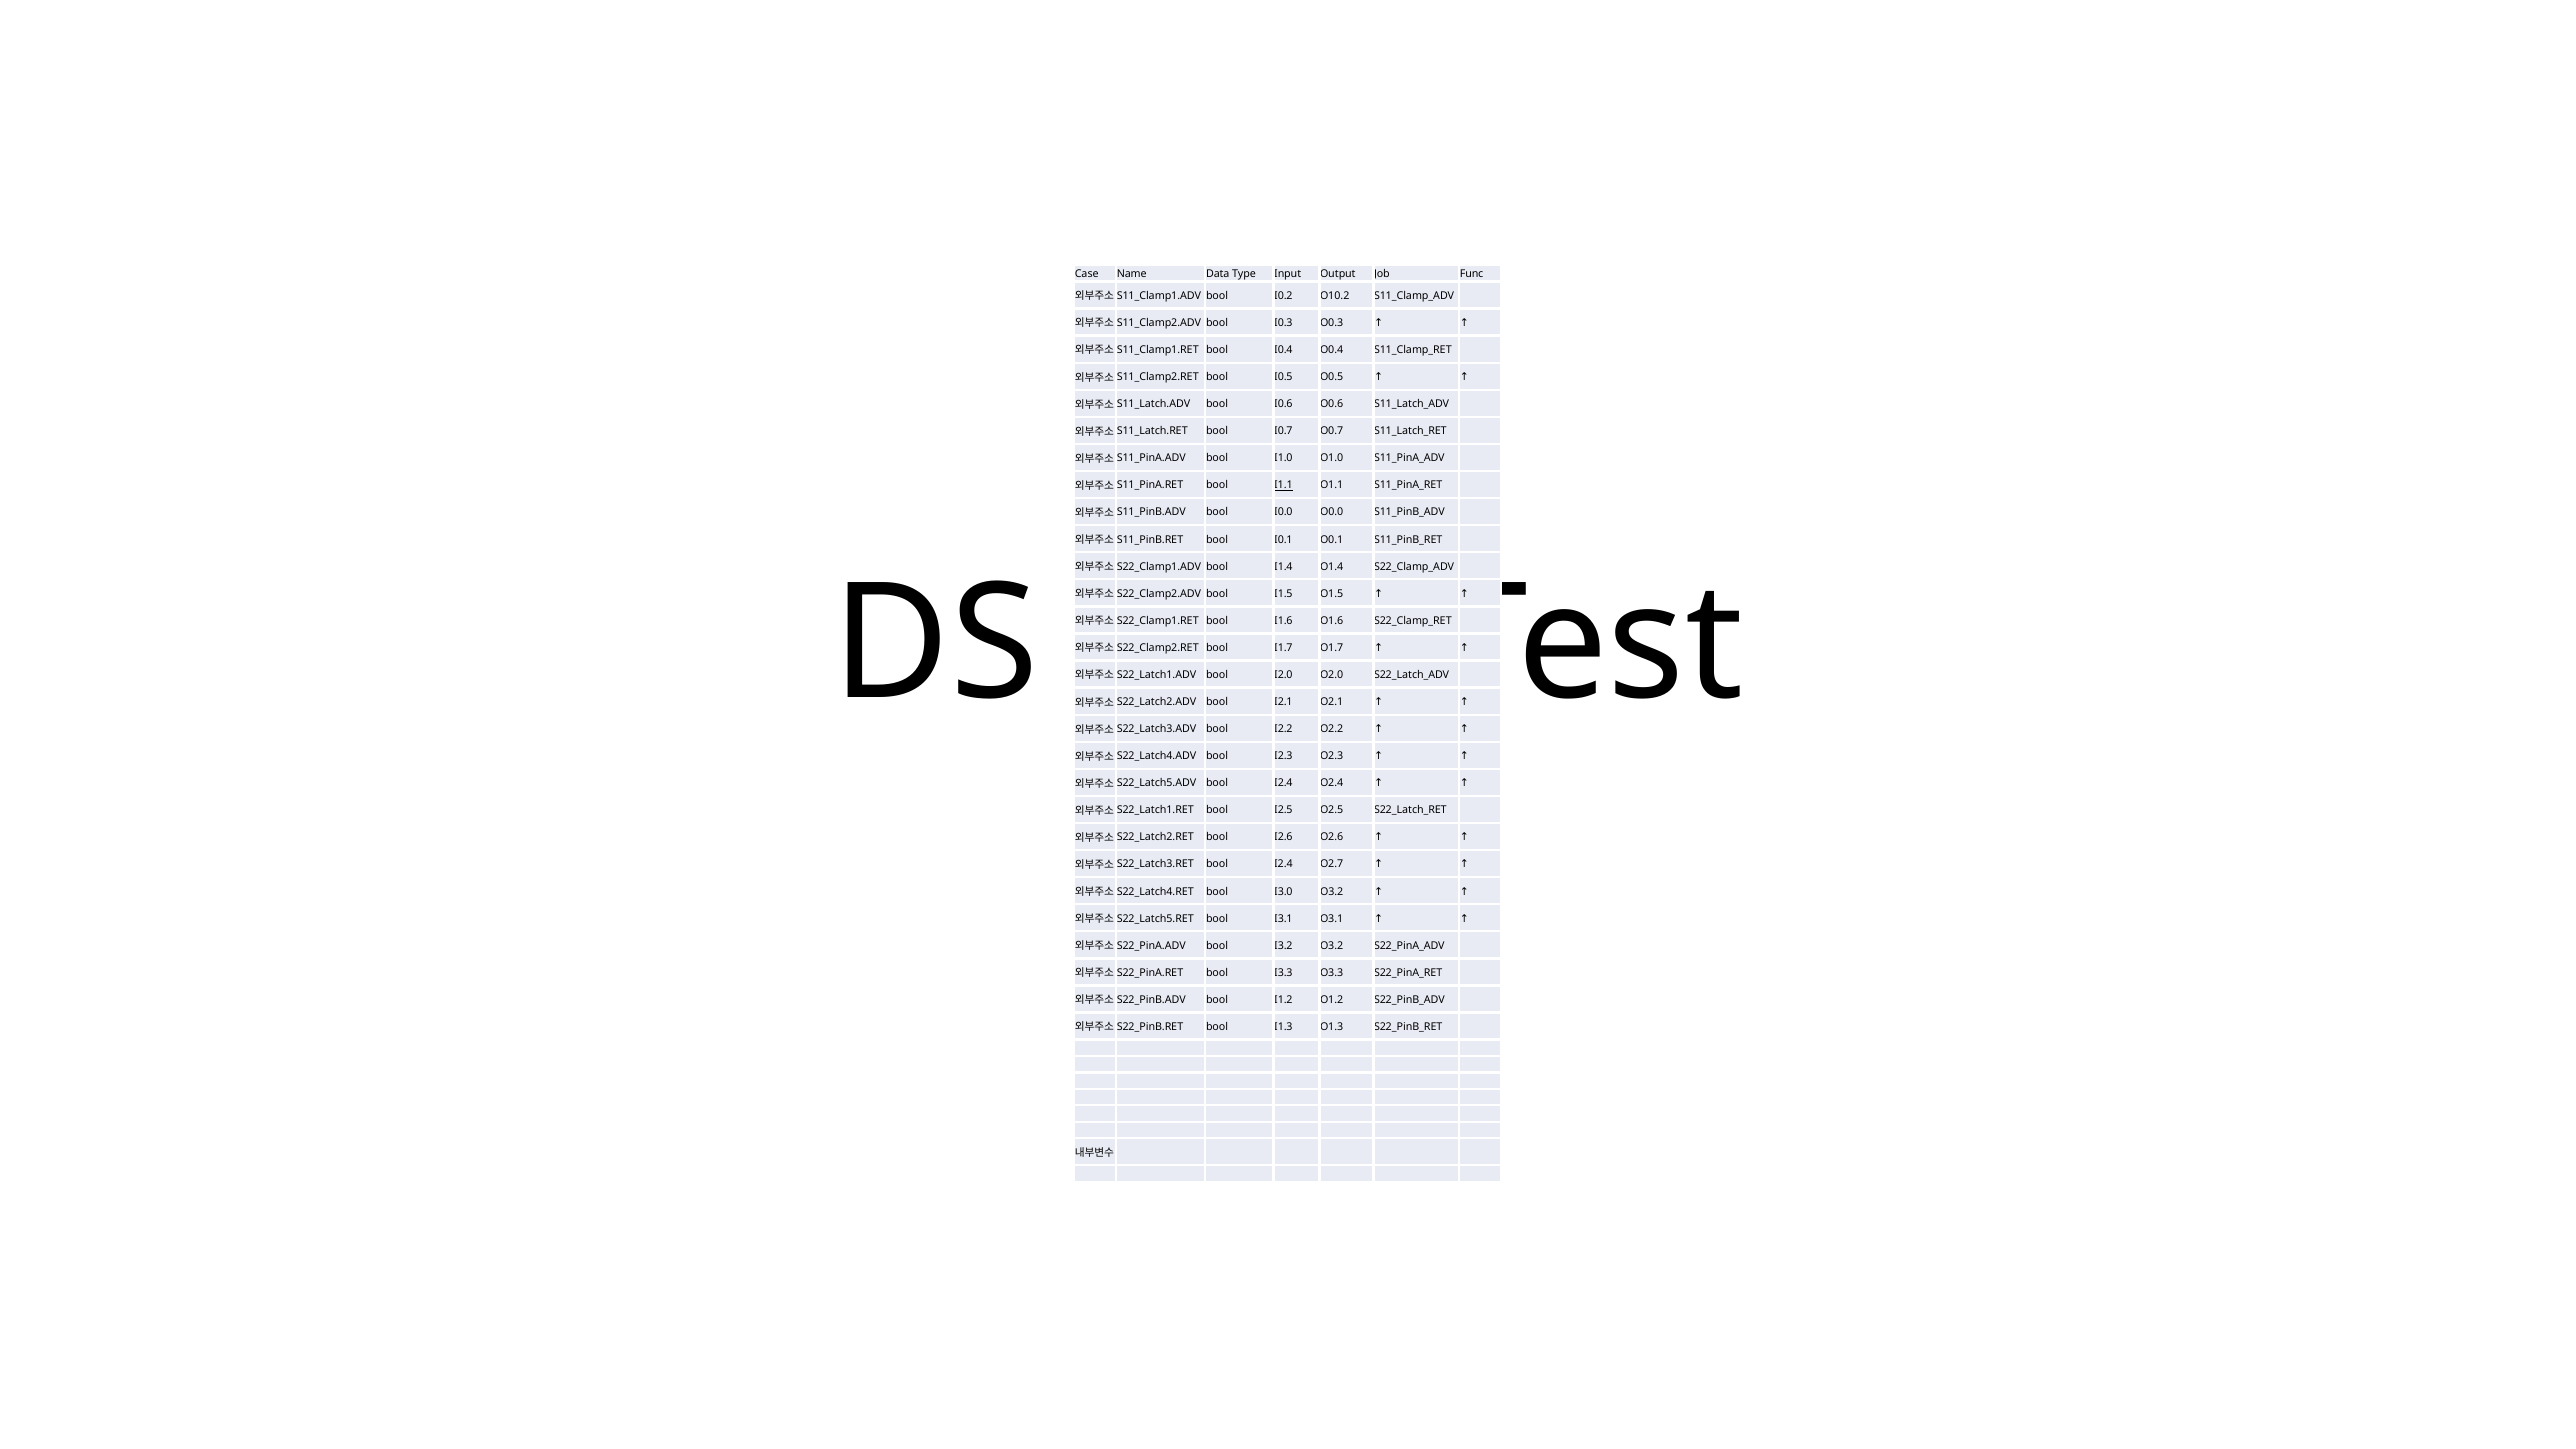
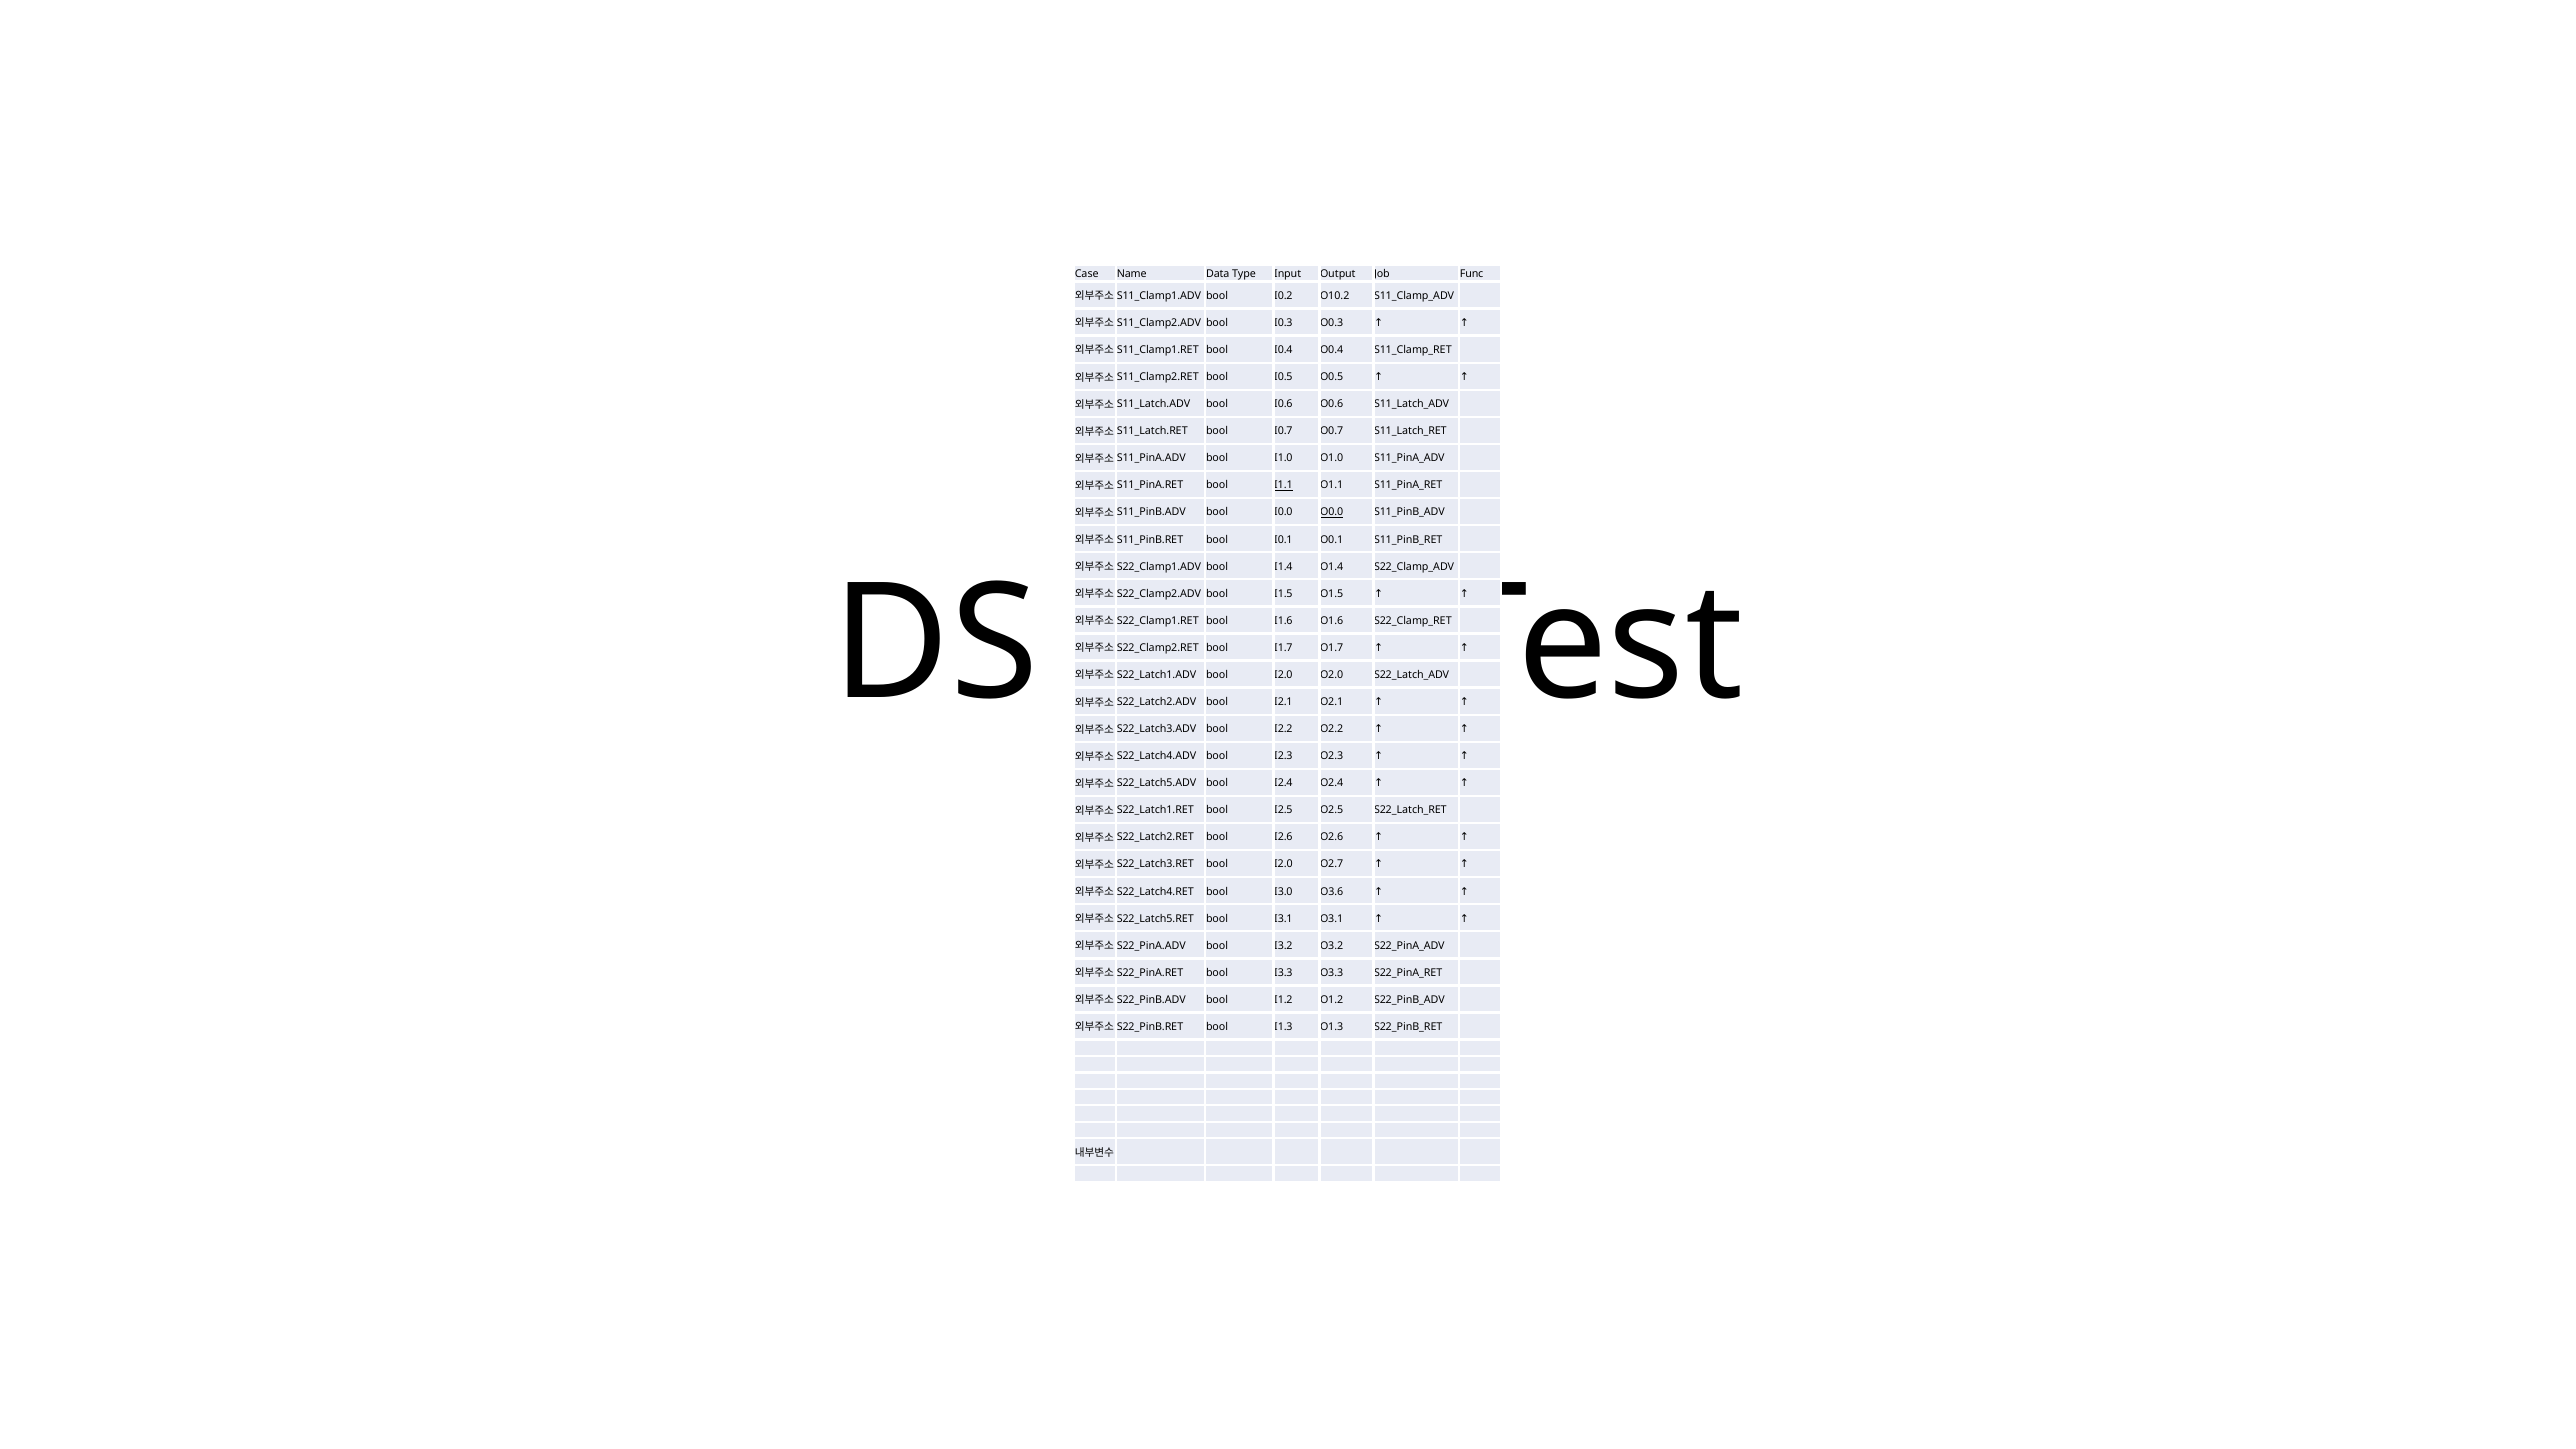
O0.0 underline: none -> present (1332, 512)
I2.4: I2.4 -> I2.0 (1283, 864)
I3.0 O3.2: O3.2 -> O3.6 (1332, 891)
